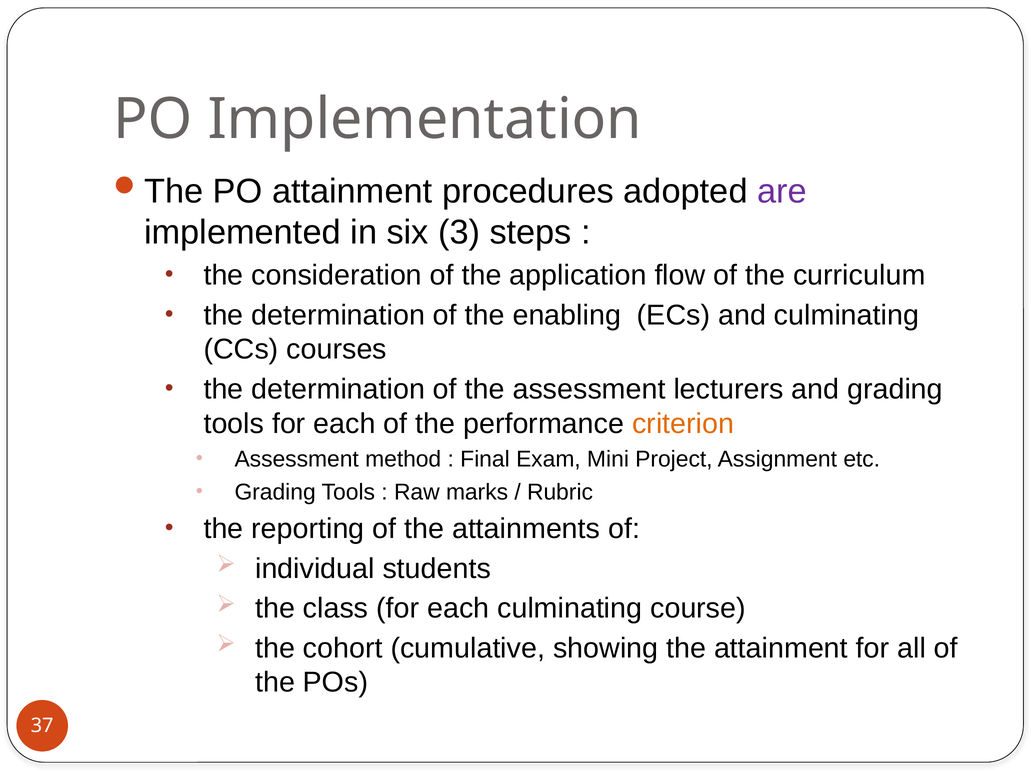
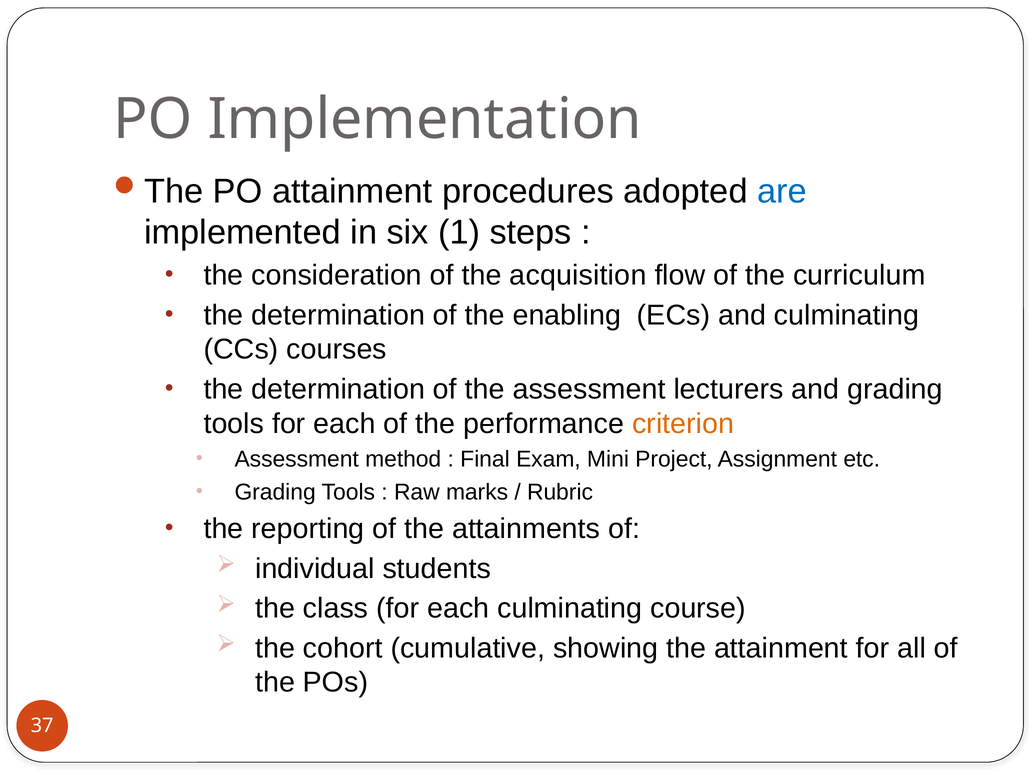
are colour: purple -> blue (782, 191)
3: 3 -> 1 (459, 233)
application: application -> acquisition (578, 275)
